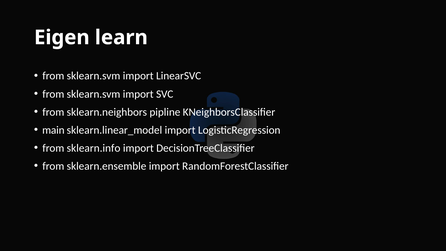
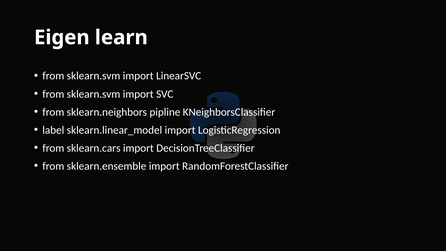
main: main -> label (53, 130)
sklearn.info: sklearn.info -> sklearn.cars (94, 148)
